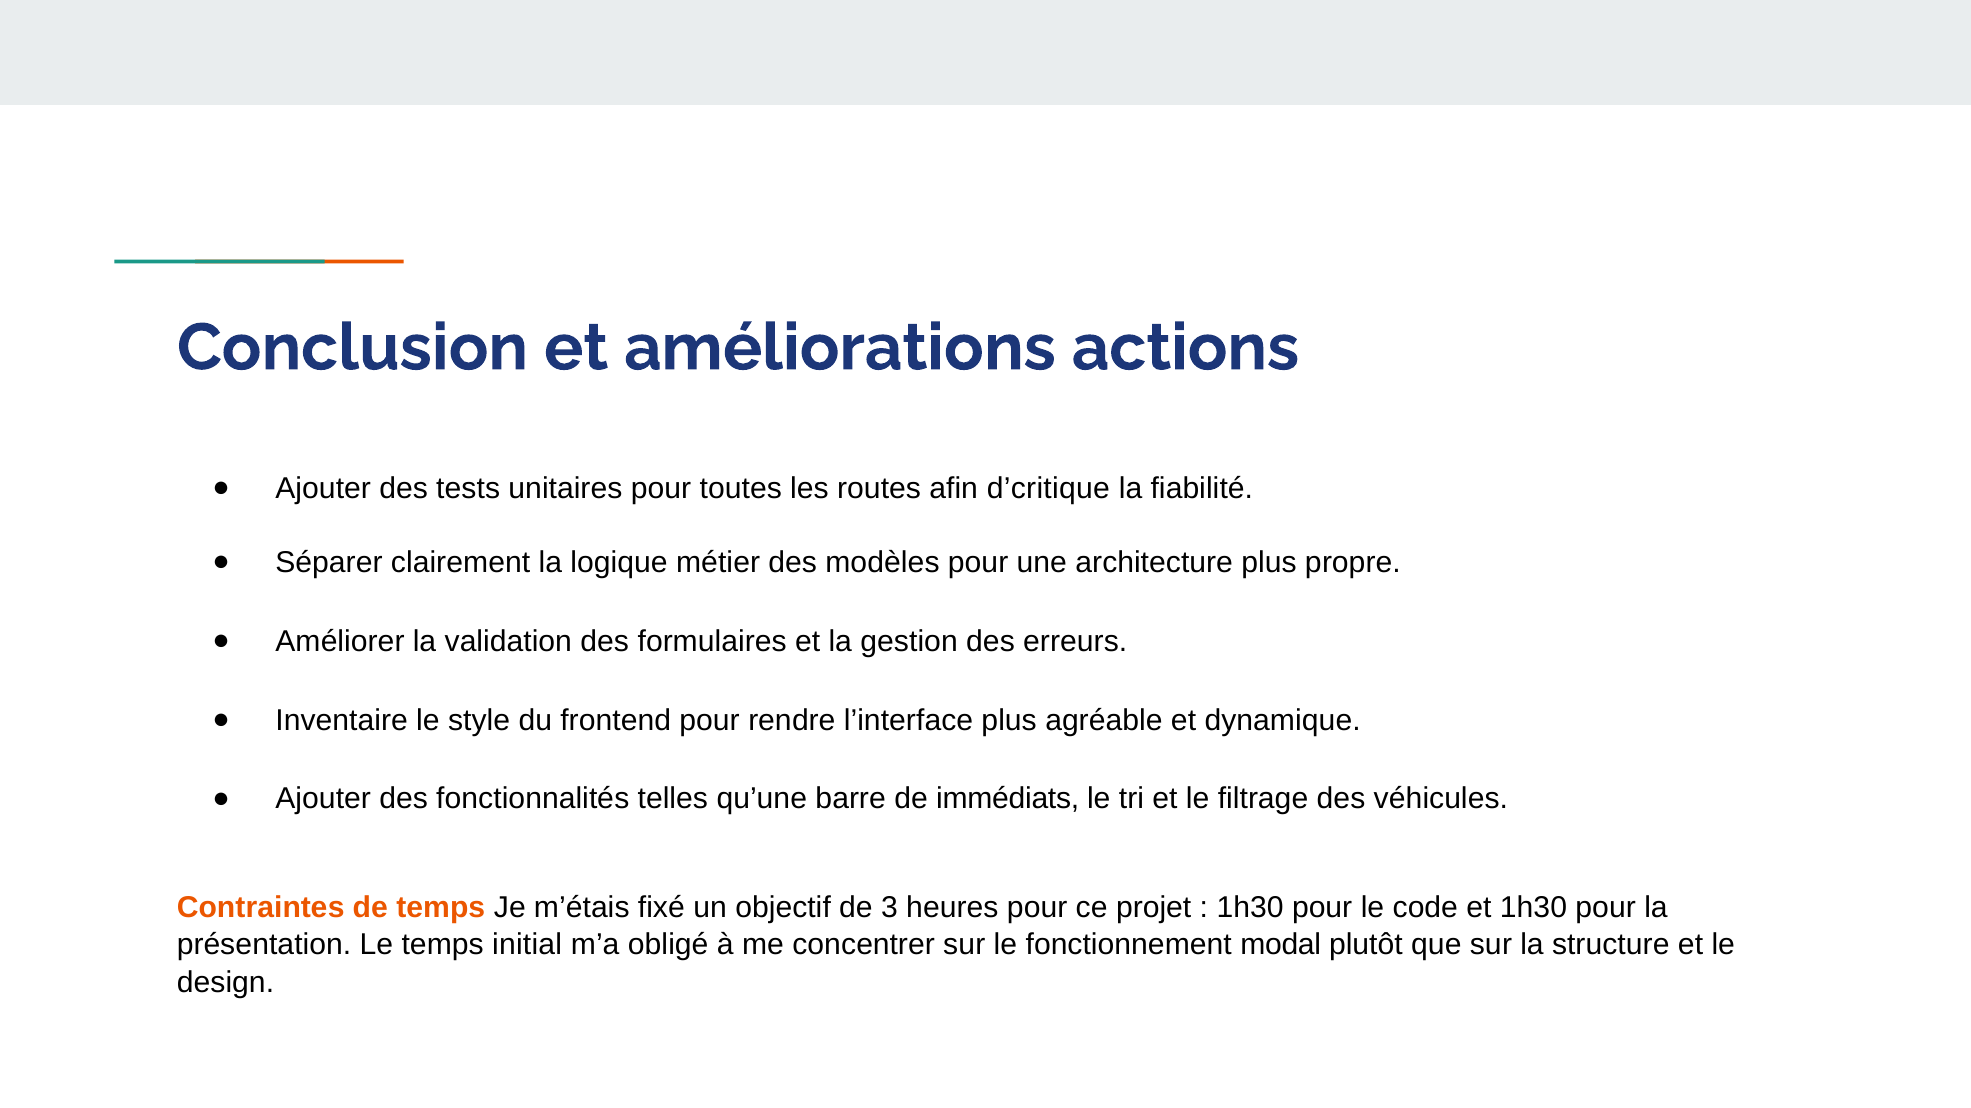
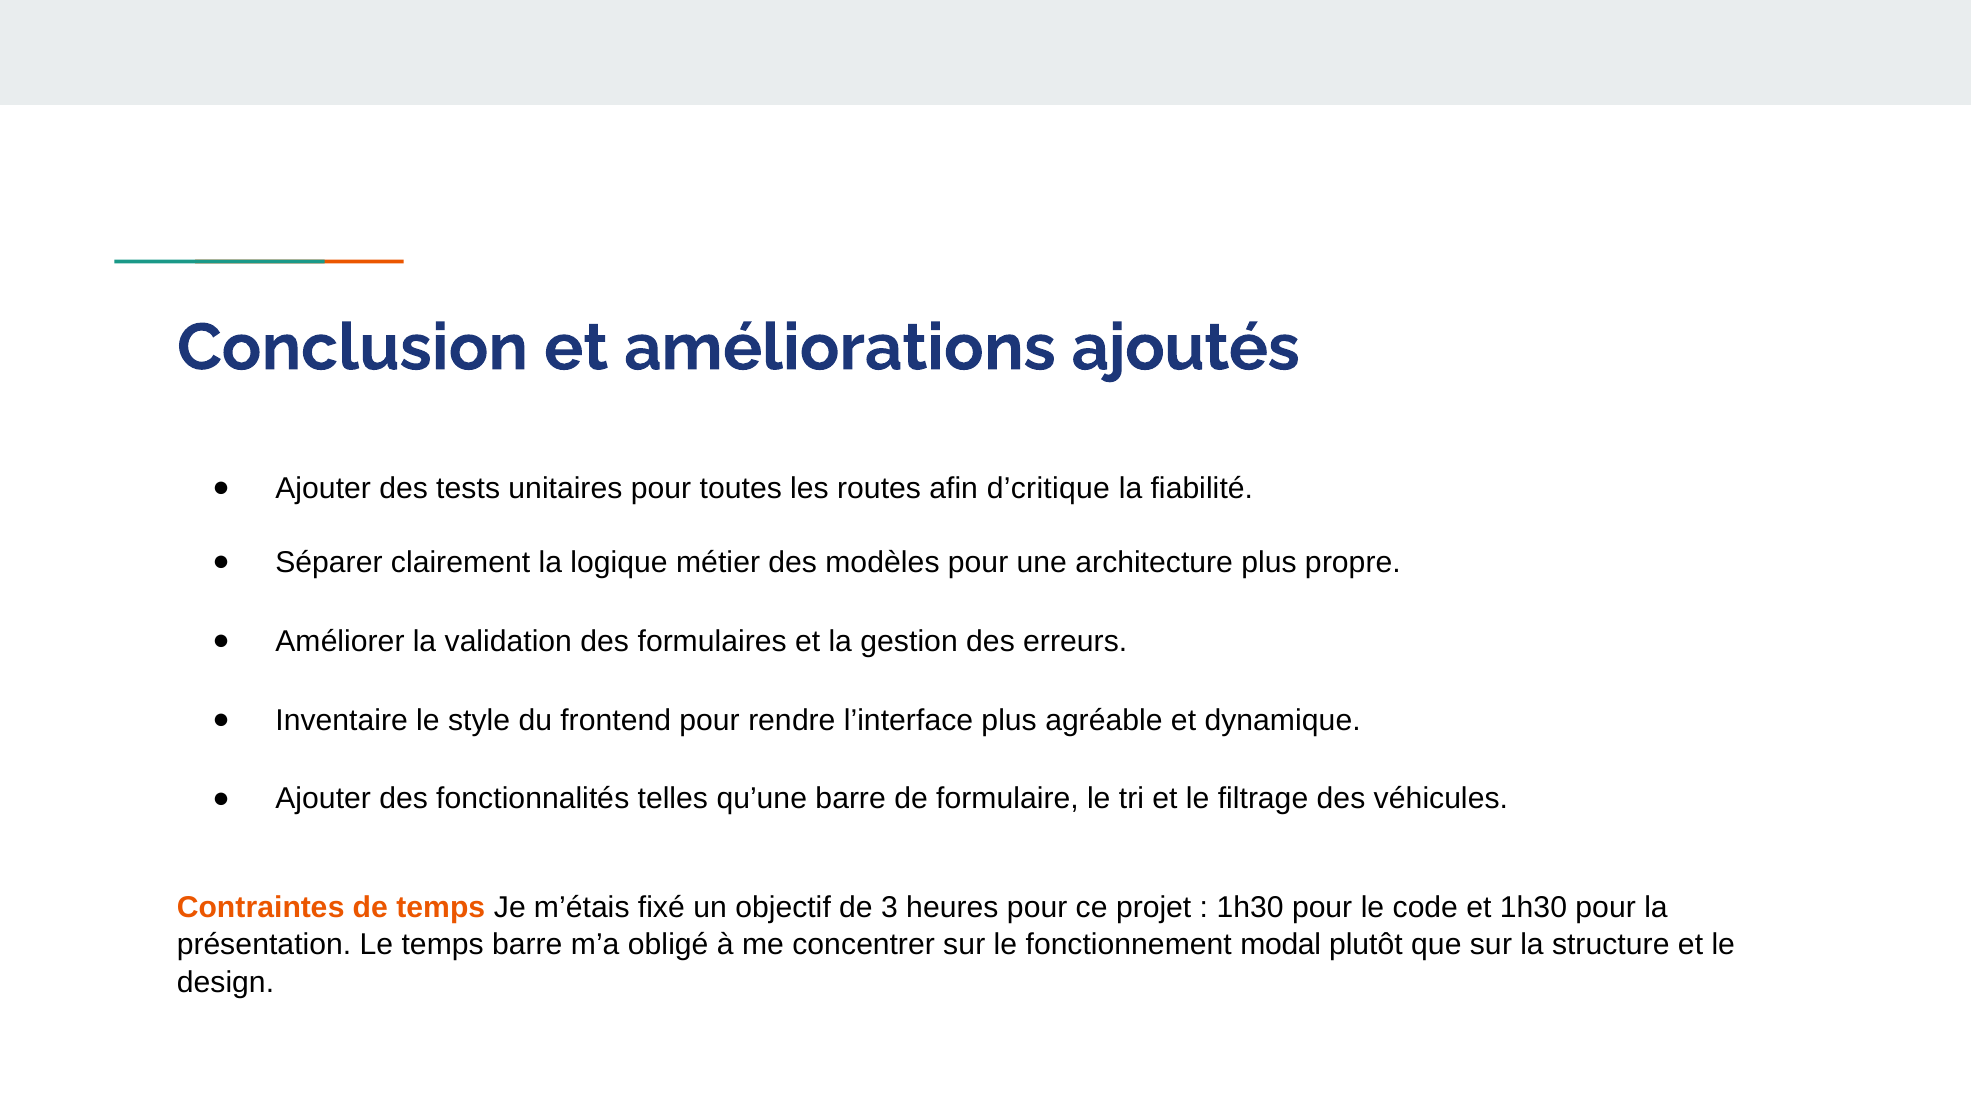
actions: actions -> ajoutés (1186, 348)
immédiats: immédiats -> formulaire (1008, 800)
temps initial: initial -> barre (527, 945)
